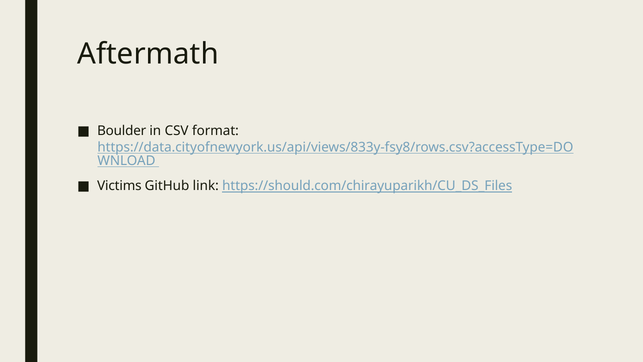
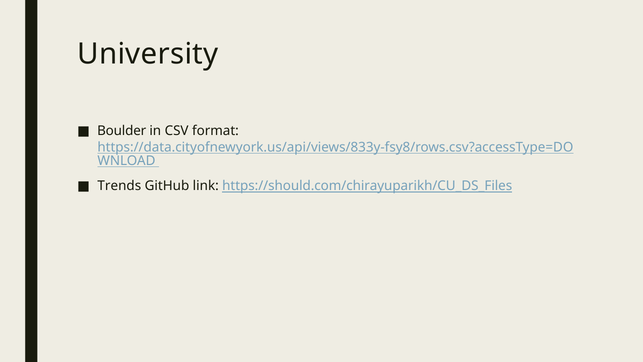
Aftermath: Aftermath -> University (148, 54)
Victims: Victims -> Trends (119, 186)
